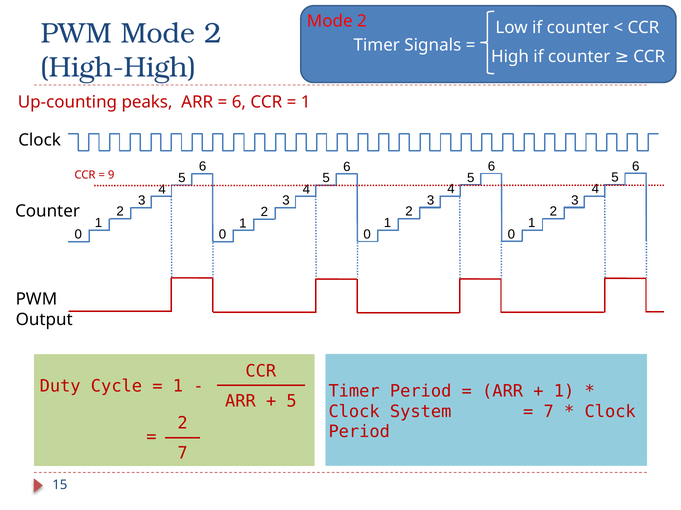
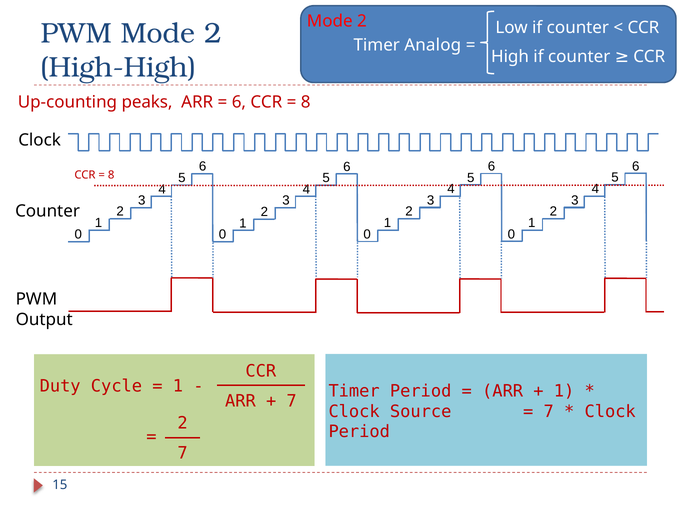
Signals: Signals -> Analog (433, 45)
1: 1 -> 8 (306, 102)
9: 9 -> 8 (111, 175)
5: 5 -> 7 (292, 402)
System: System -> Source (421, 412)
